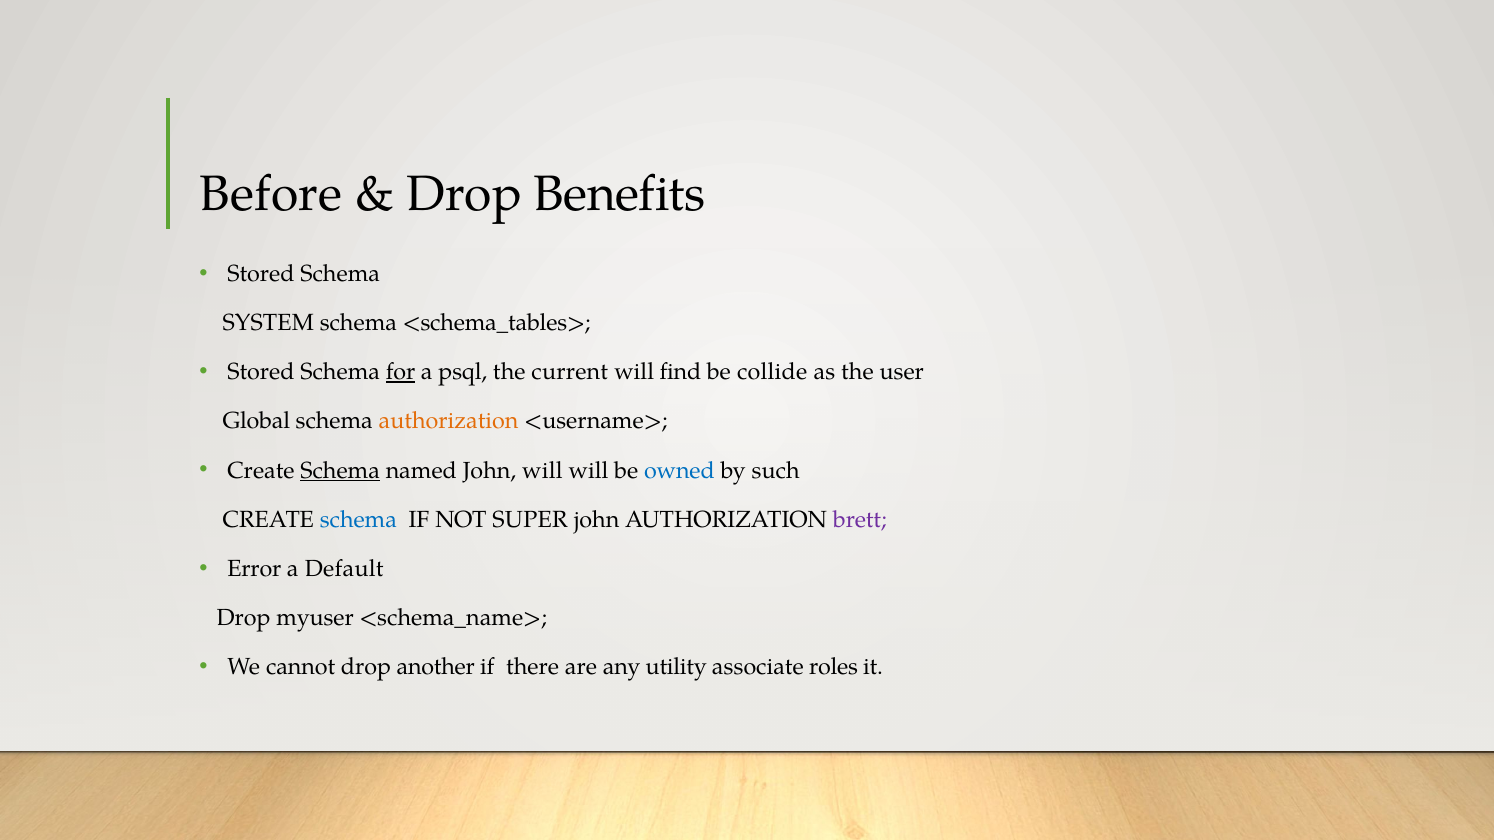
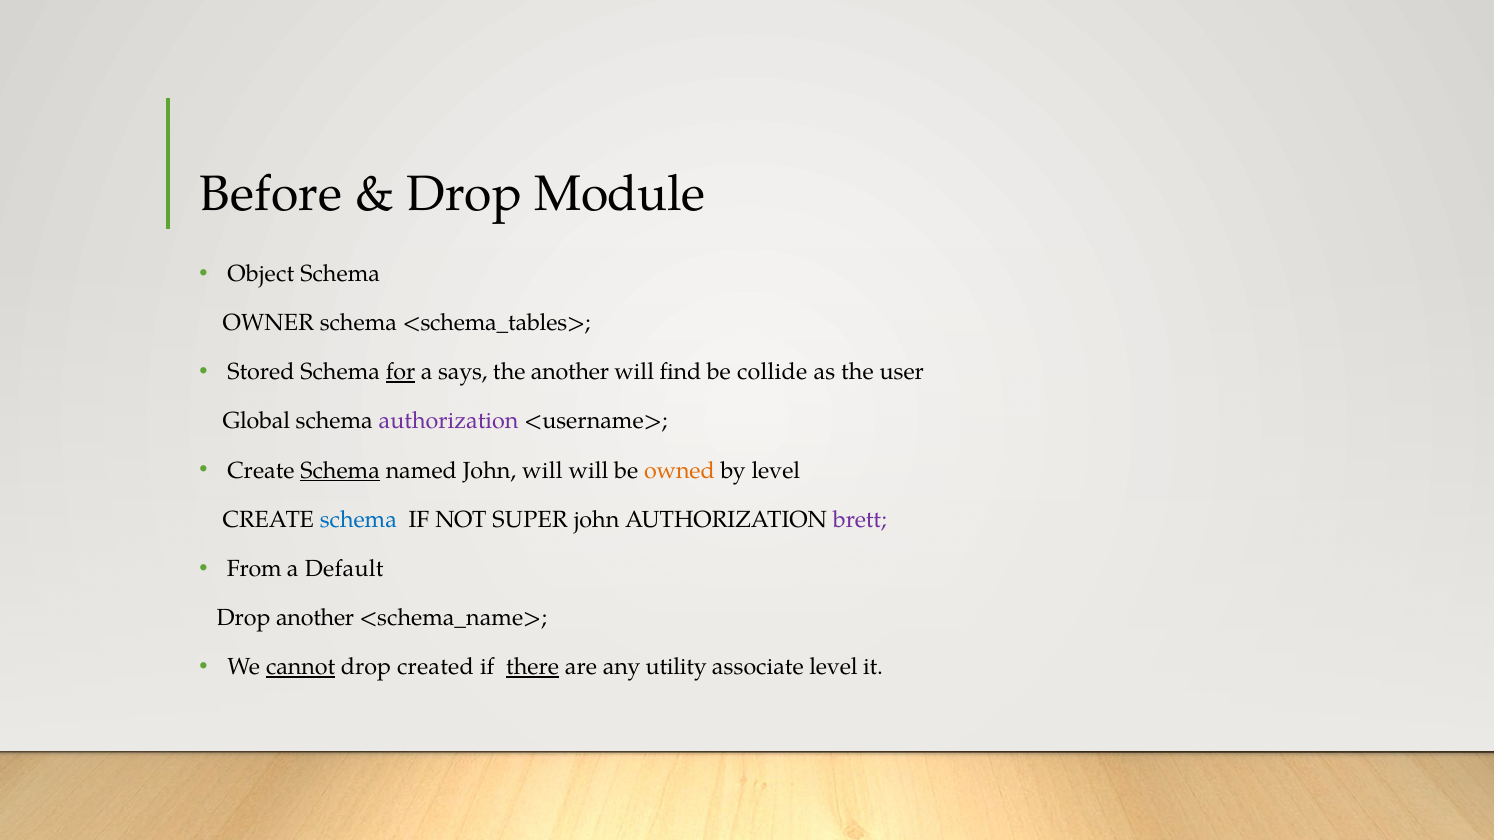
Benefits: Benefits -> Module (620, 194)
Stored: Stored -> Object (261, 274)
SYSTEM: SYSTEM -> OWNER (268, 323)
psql: psql -> says (463, 372)
the current: current -> another (570, 372)
authorization colour: orange -> purple (449, 421)
owned colour: blue -> orange (679, 471)
by such: such -> level (776, 471)
Error: Error -> From (254, 569)
Drop myuser: myuser -> another (315, 618)
cannot underline: none -> present (301, 667)
another: another -> created (435, 667)
there underline: none -> present (533, 667)
associate roles: roles -> level (833, 667)
